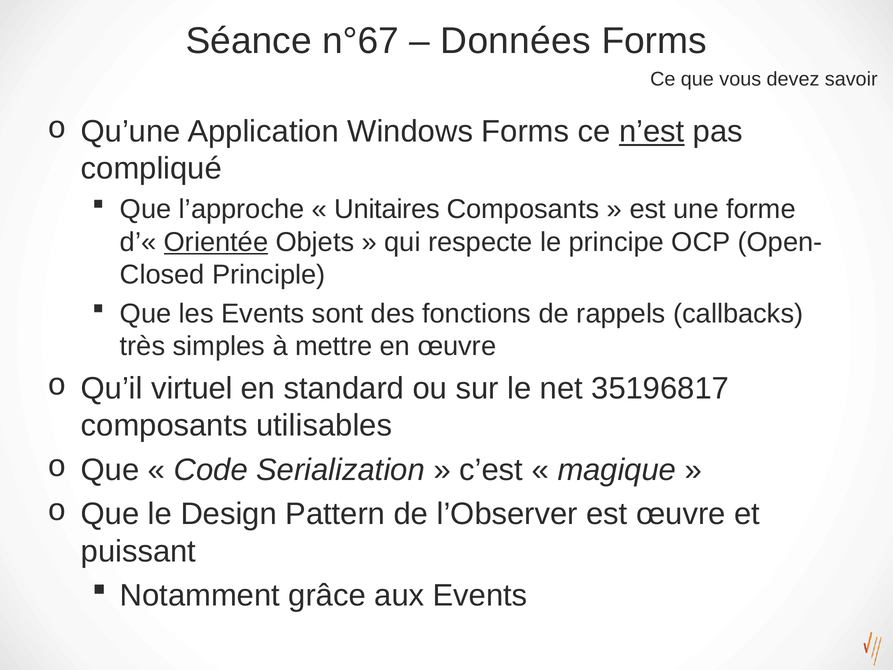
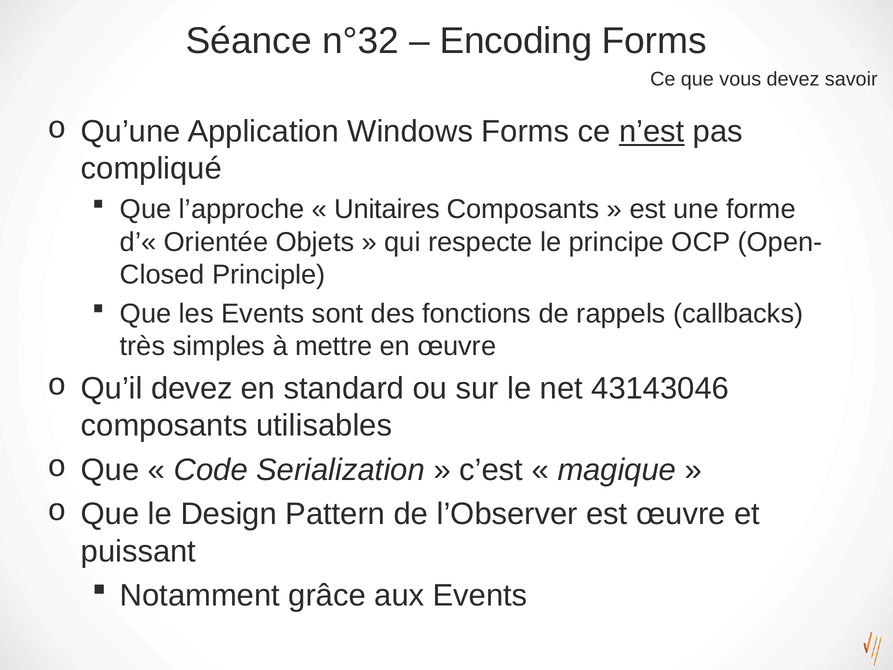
n°67: n°67 -> n°32 (361, 41)
Données: Données -> Encoding (516, 41)
Orientée underline: present -> none (216, 242)
Qu’il virtuel: virtuel -> devez (192, 388)
35196817: 35196817 -> 43143046 (660, 388)
